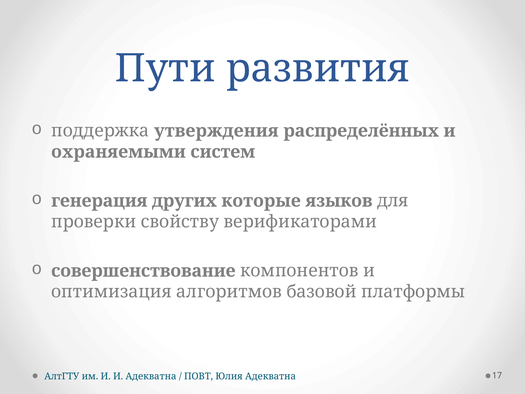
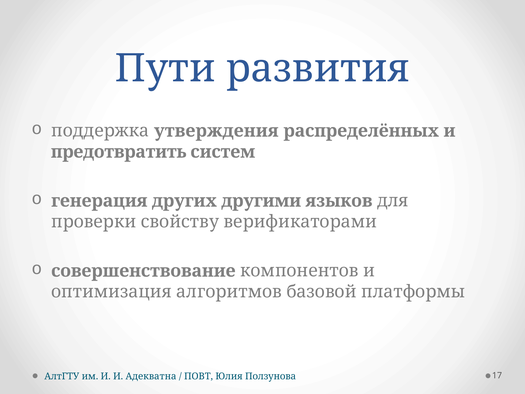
охраняемыми: охраняемыми -> предотвратить (119, 152)
которые: которые -> другими (261, 201)
Юлия Адекватна: Адекватна -> Ползунова (271, 376)
